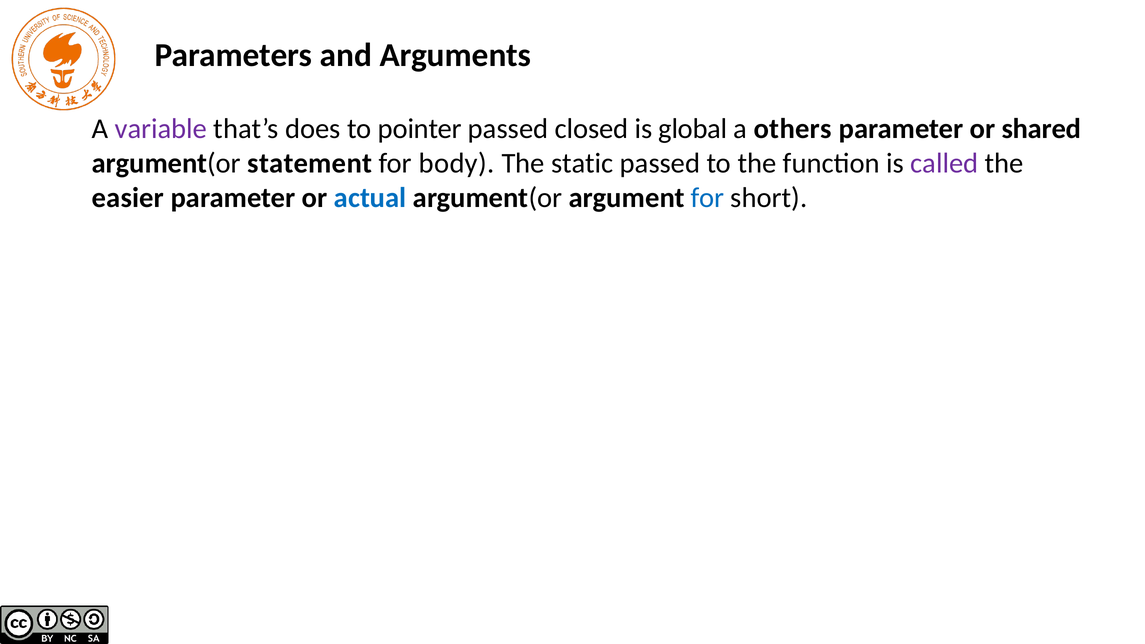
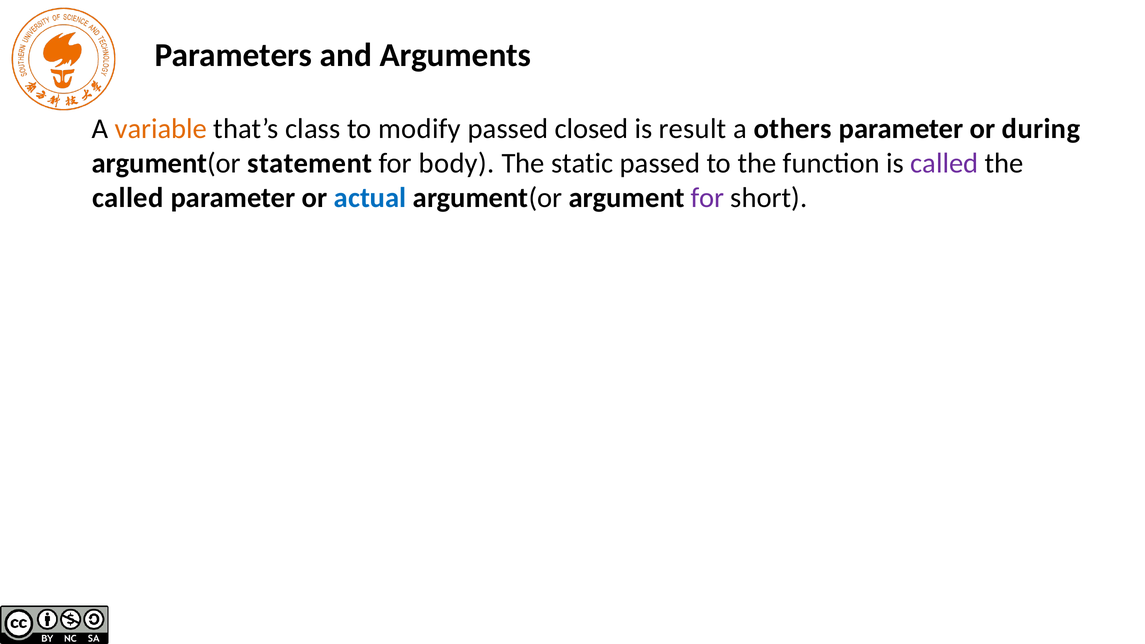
variable colour: purple -> orange (161, 129)
does: does -> class (313, 129)
pointer: pointer -> modify (420, 129)
global: global -> result (693, 129)
shared: shared -> during (1041, 129)
easier: easier -> called (128, 198)
for colour: blue -> purple (708, 198)
